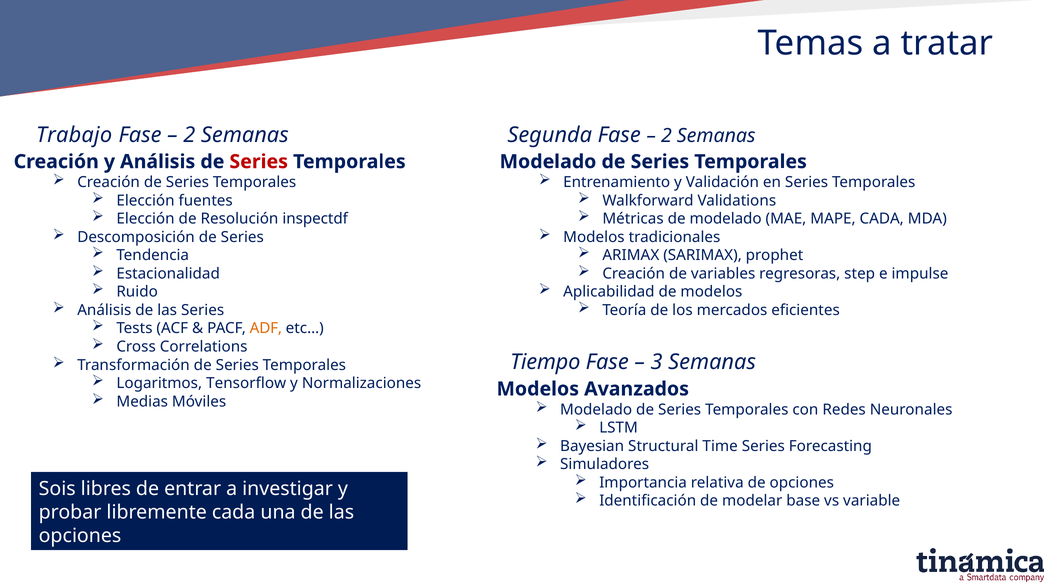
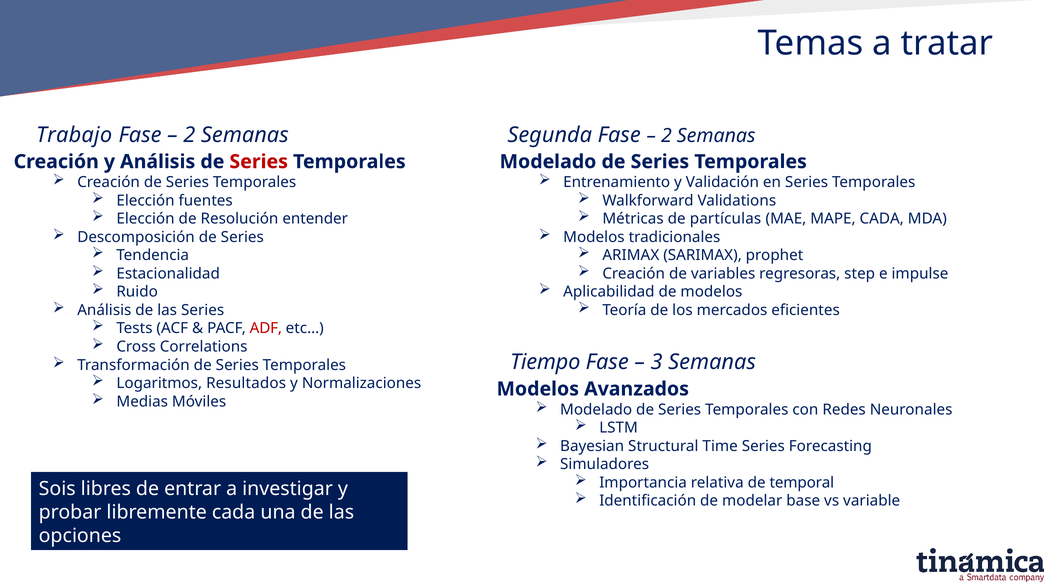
inspectdf: inspectdf -> entender (315, 219)
de modelado: modelado -> partículas (726, 219)
ADF colour: orange -> red (266, 329)
Tensorflow: Tensorflow -> Resultados (246, 383)
de opciones: opciones -> temporal (802, 483)
